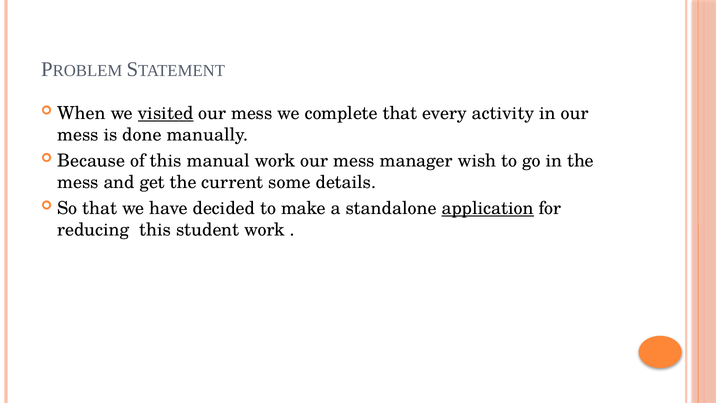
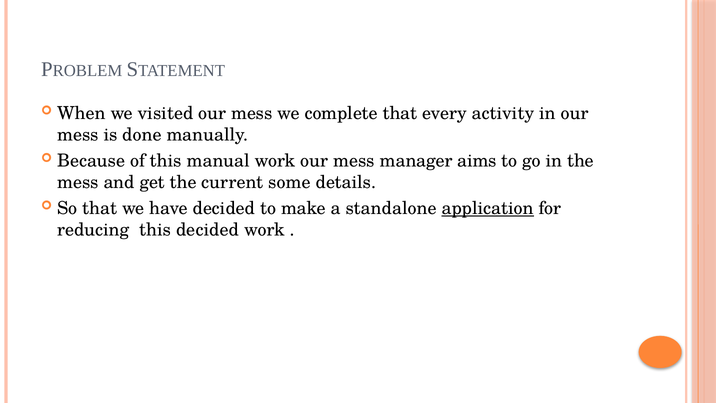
visited underline: present -> none (166, 113)
wish: wish -> aims (477, 161)
this student: student -> decided (208, 230)
